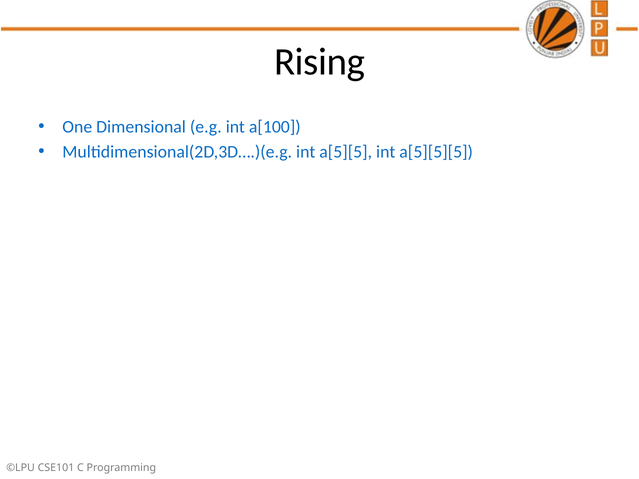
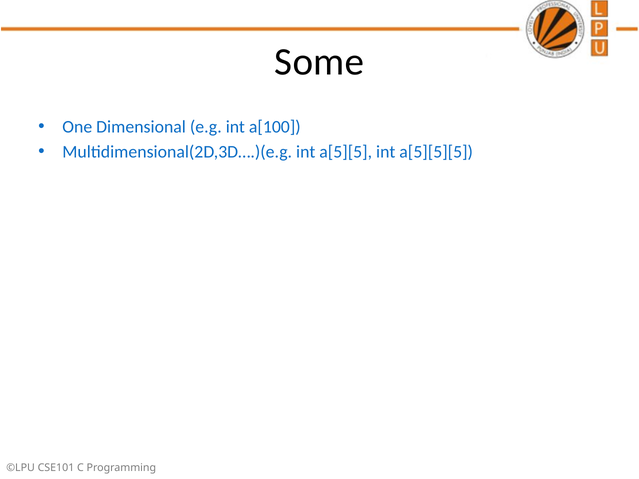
Rising: Rising -> Some (319, 62)
